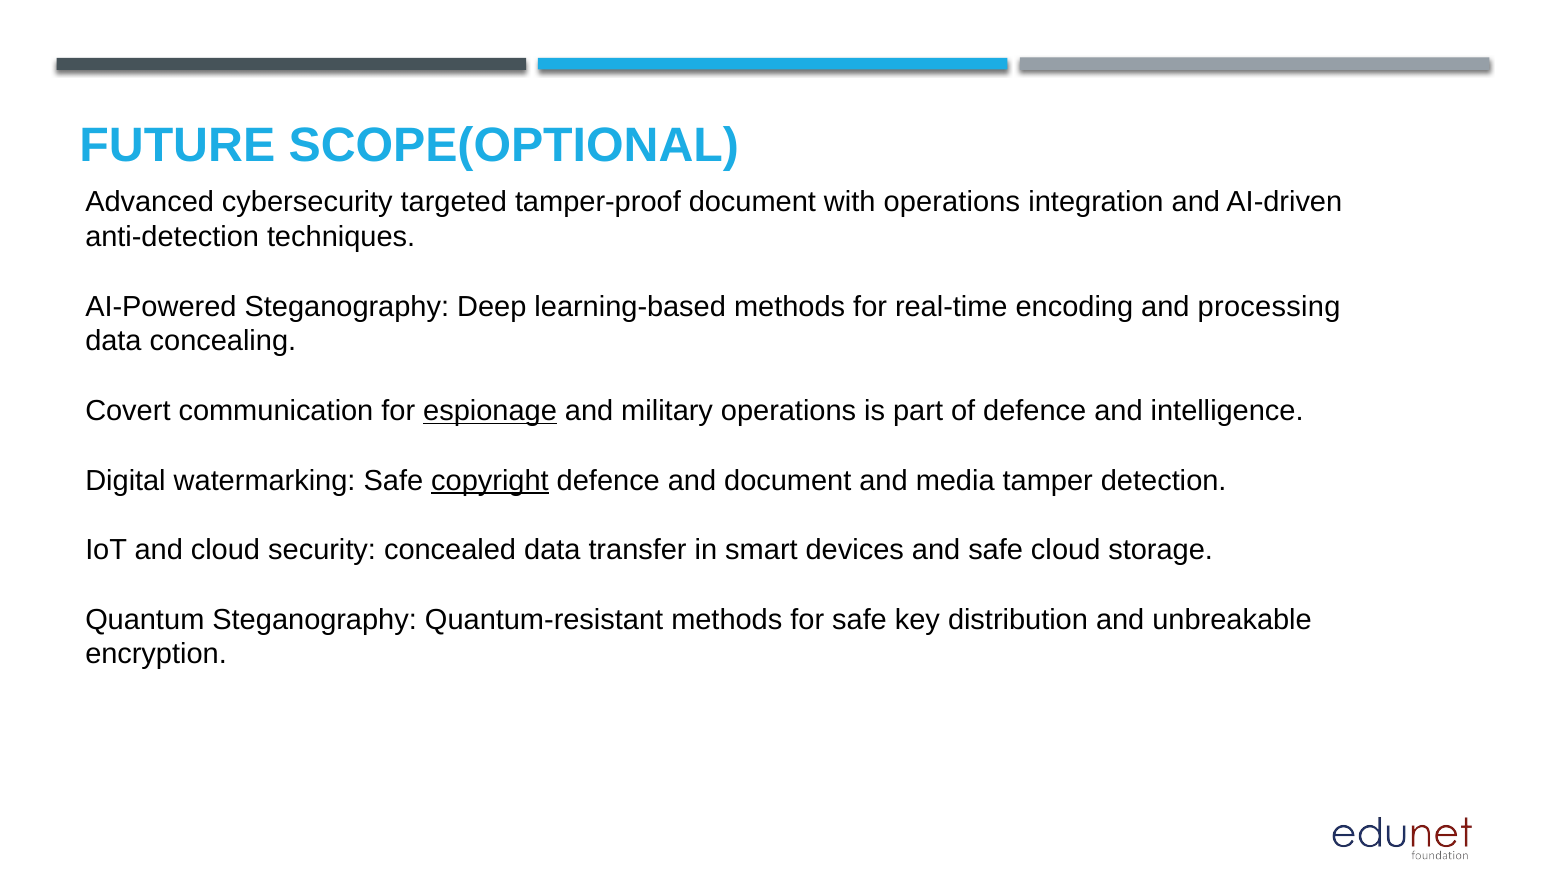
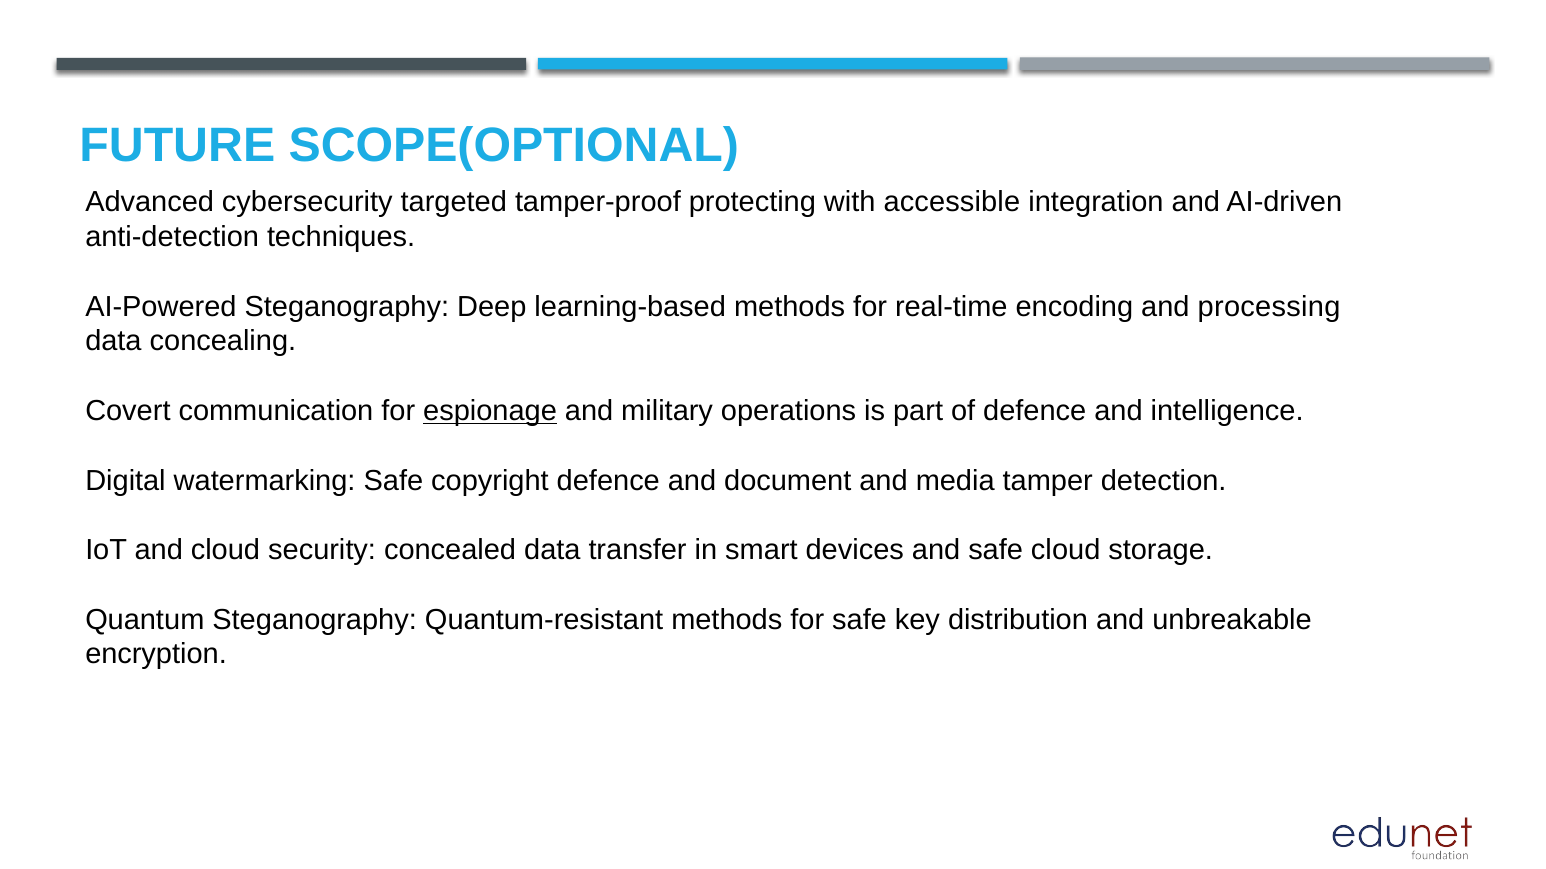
tamper-proof document: document -> protecting (752, 203)
with operations: operations -> accessible (952, 203)
copyright underline: present -> none (490, 481)
